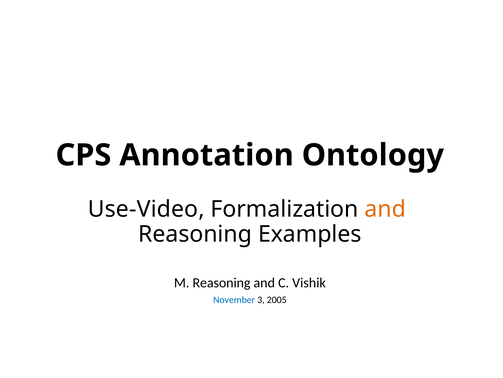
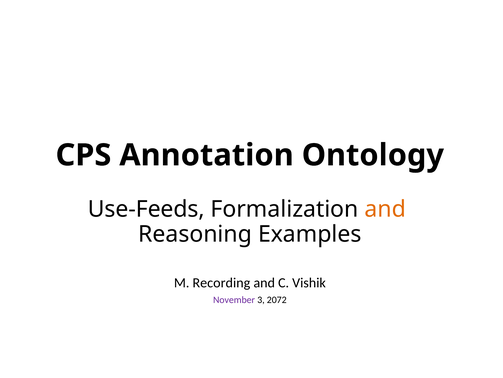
Use-Video: Use-Video -> Use-Feeds (146, 209)
M Reasoning: Reasoning -> Recording (221, 282)
November colour: blue -> purple (234, 299)
2005: 2005 -> 2072 (277, 299)
